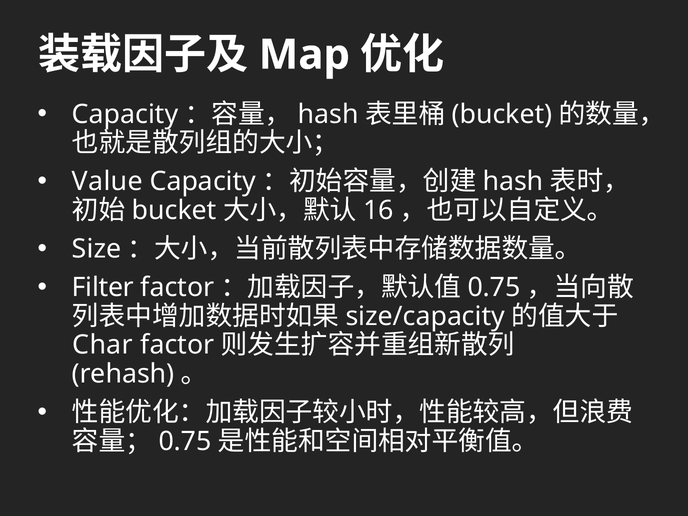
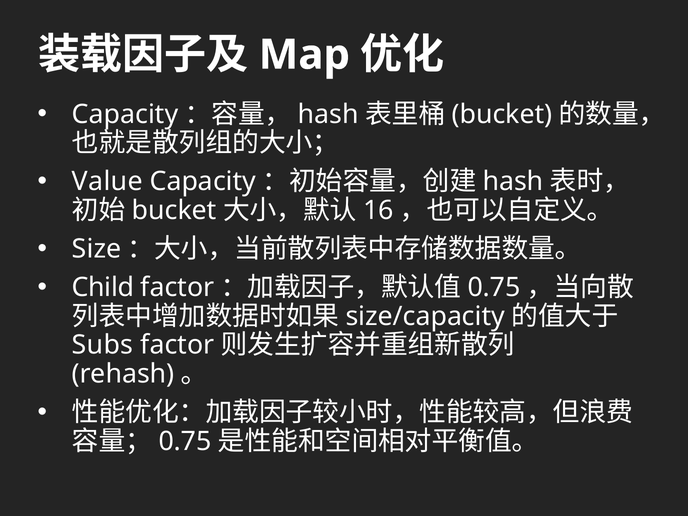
Filter: Filter -> Child (103, 287)
Char: Char -> Subs (103, 345)
